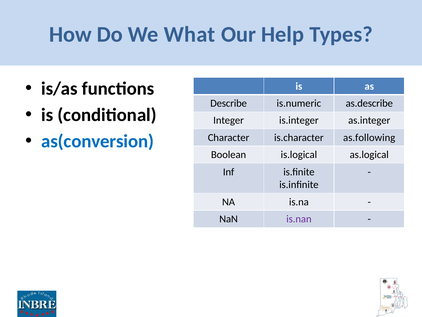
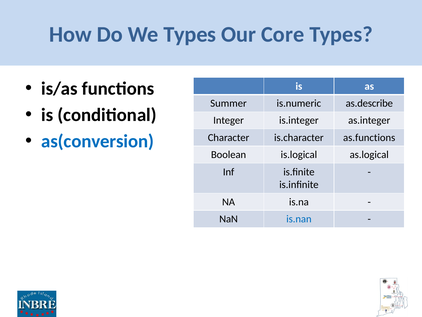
We What: What -> Types (190, 34)
Help: Help -> Core (283, 34)
Describe: Describe -> Summer (229, 103)
as.following: as.following -> as.functions (369, 137)
is.nan colour: purple -> blue (299, 219)
